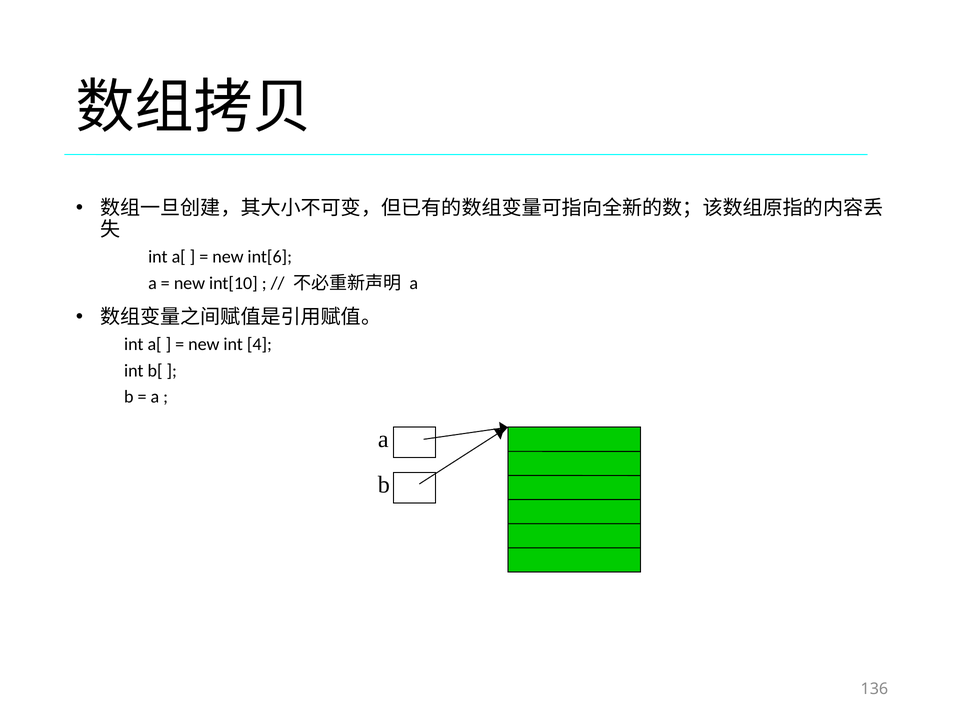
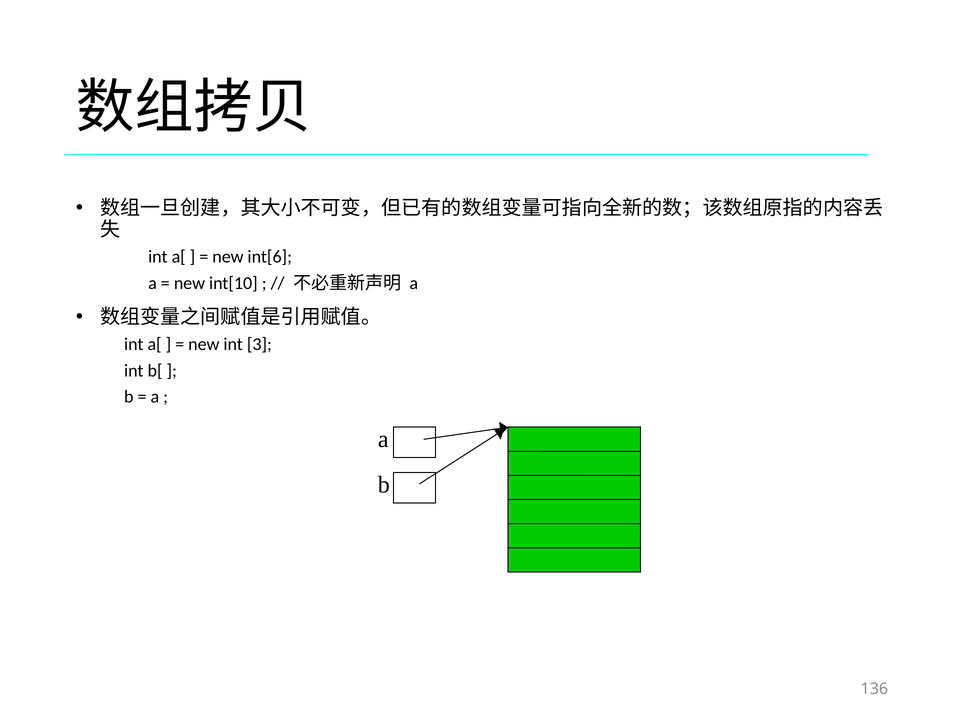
4: 4 -> 3 (259, 344)
